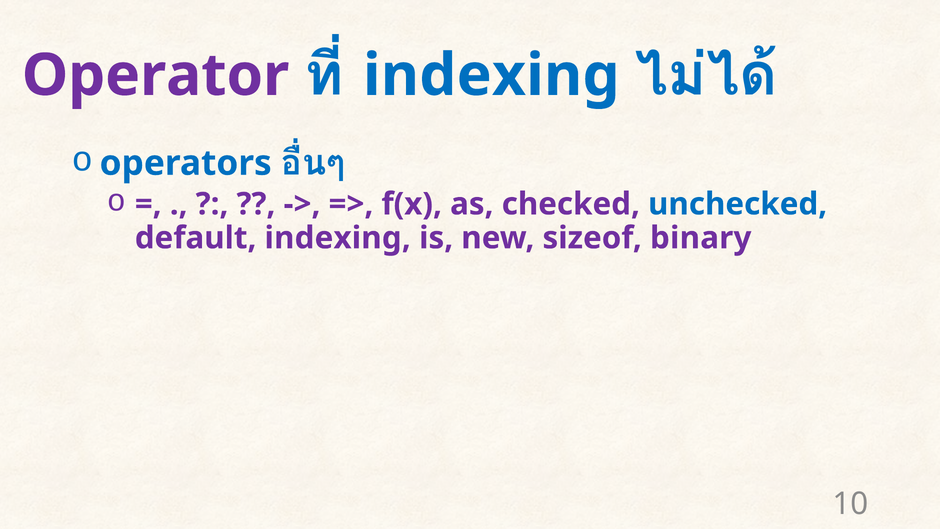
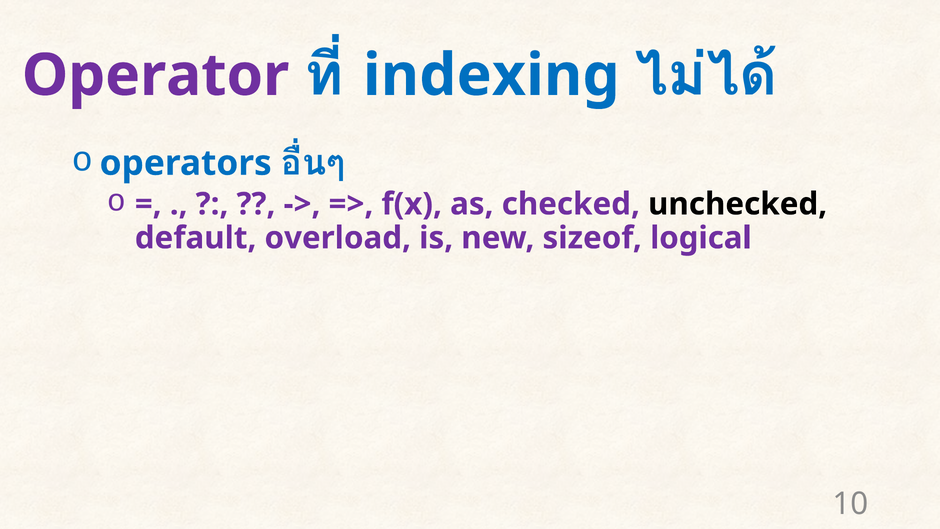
unchecked colour: blue -> black (738, 204)
default indexing: indexing -> overload (338, 238)
binary: binary -> logical (701, 238)
